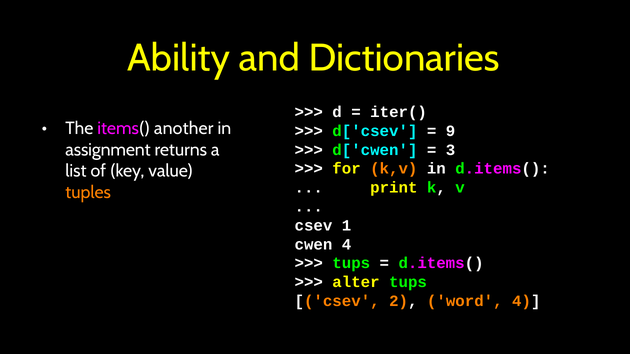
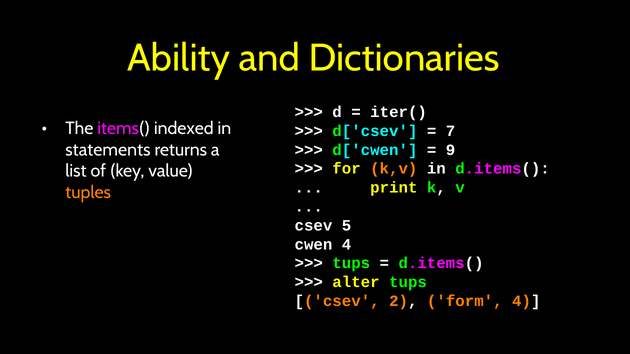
another: another -> indexed (184, 129)
9: 9 -> 7 (451, 131)
assignment: assignment -> statements (108, 150)
3: 3 -> 9 (451, 150)
1: 1 -> 5 (347, 226)
word: word -> form (465, 301)
